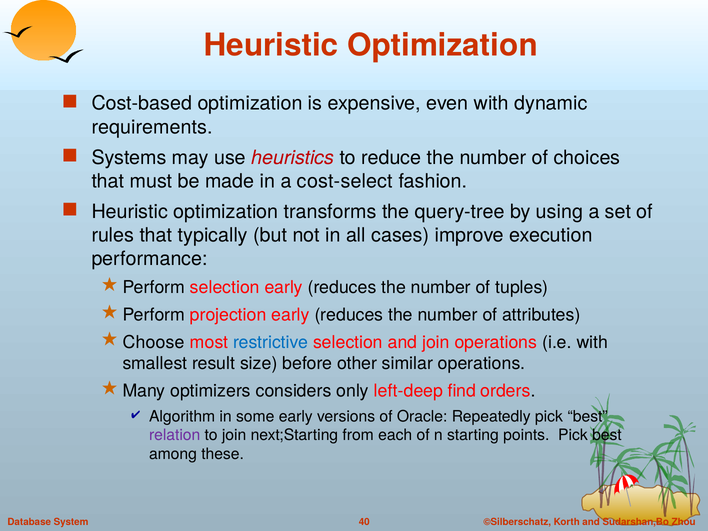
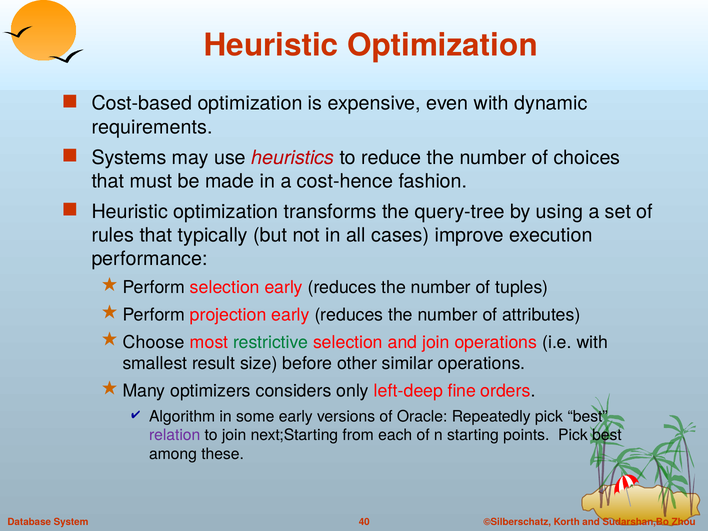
cost-select: cost-select -> cost-hence (345, 181)
restrictive colour: blue -> green (271, 342)
find: find -> fine (462, 391)
